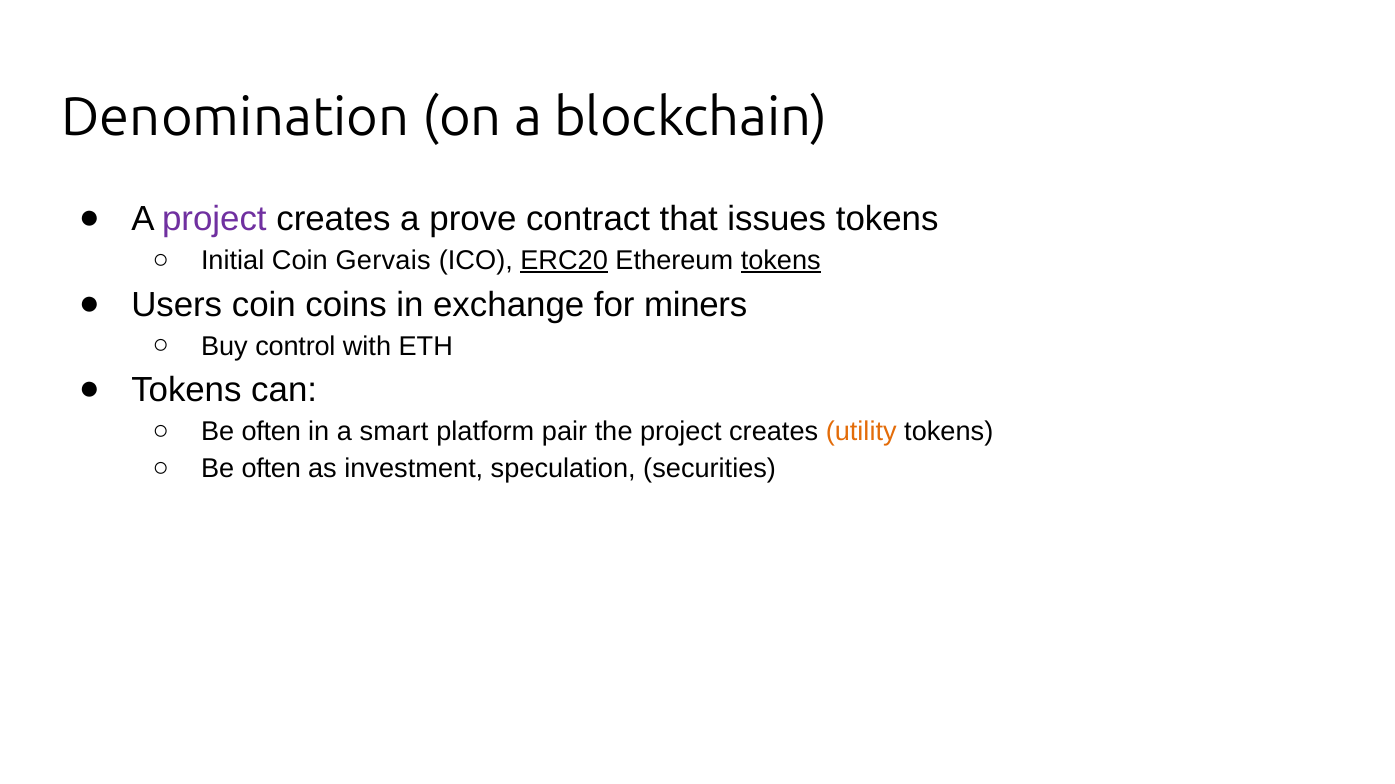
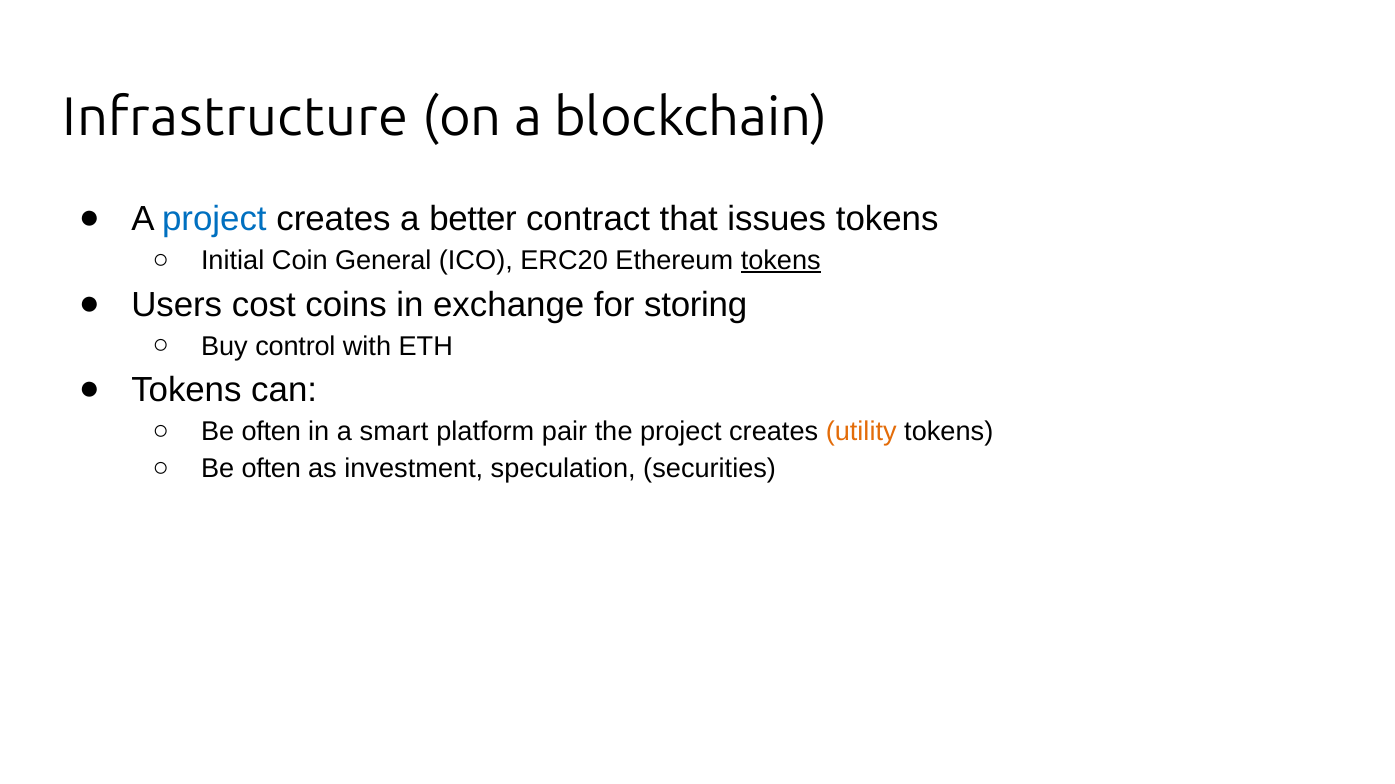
Denomination: Denomination -> Infrastructure (235, 118)
project colour: purple -> blue (214, 219)
prove: prove -> better (473, 219)
Gervais: Gervais -> General (383, 261)
ERC20 underline: present -> none (564, 261)
Users coin: coin -> cost (264, 305)
miners: miners -> storing (696, 305)
